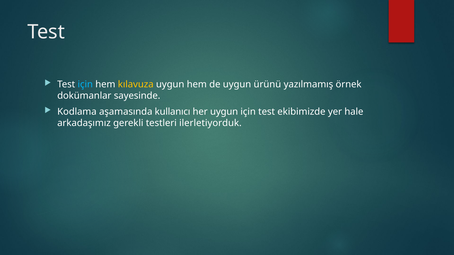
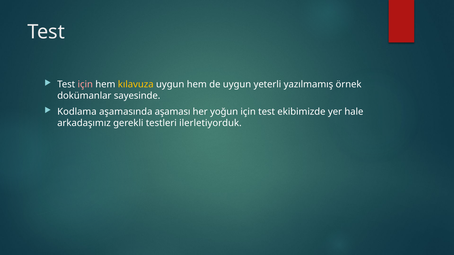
için colour: light blue -> pink (85, 84)
ürünü: ürünü -> yeterli (267, 84)
kullanıcı: kullanıcı -> aşaması (173, 112)
her uygun: uygun -> yoğun (224, 112)
